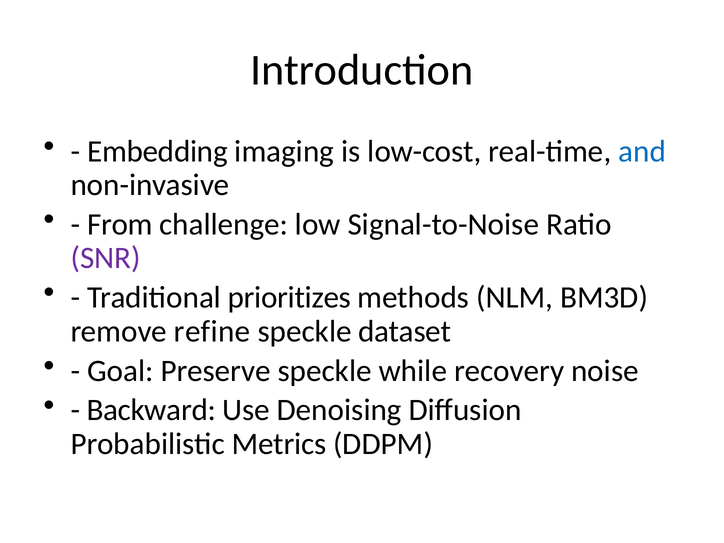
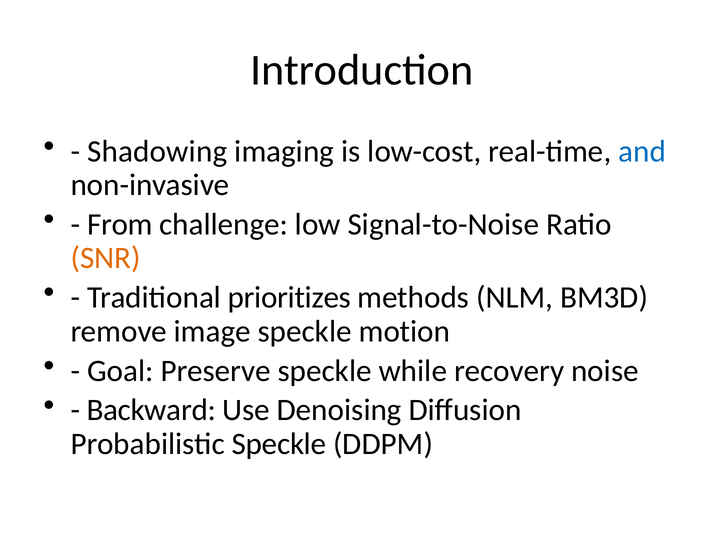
Embedding: Embedding -> Shadowing (157, 151)
SNR colour: purple -> orange (106, 258)
refine: refine -> image (212, 331)
dataset: dataset -> motion (404, 331)
Probabilistic Metrics: Metrics -> Speckle (279, 444)
